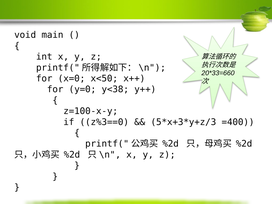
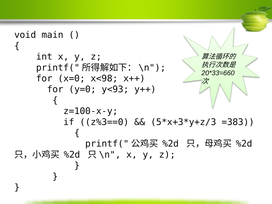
x<50: x<50 -> x<98 (104, 78)
y<38: y<38 -> y<93 (115, 89)
=400: =400 -> =383 (238, 122)
